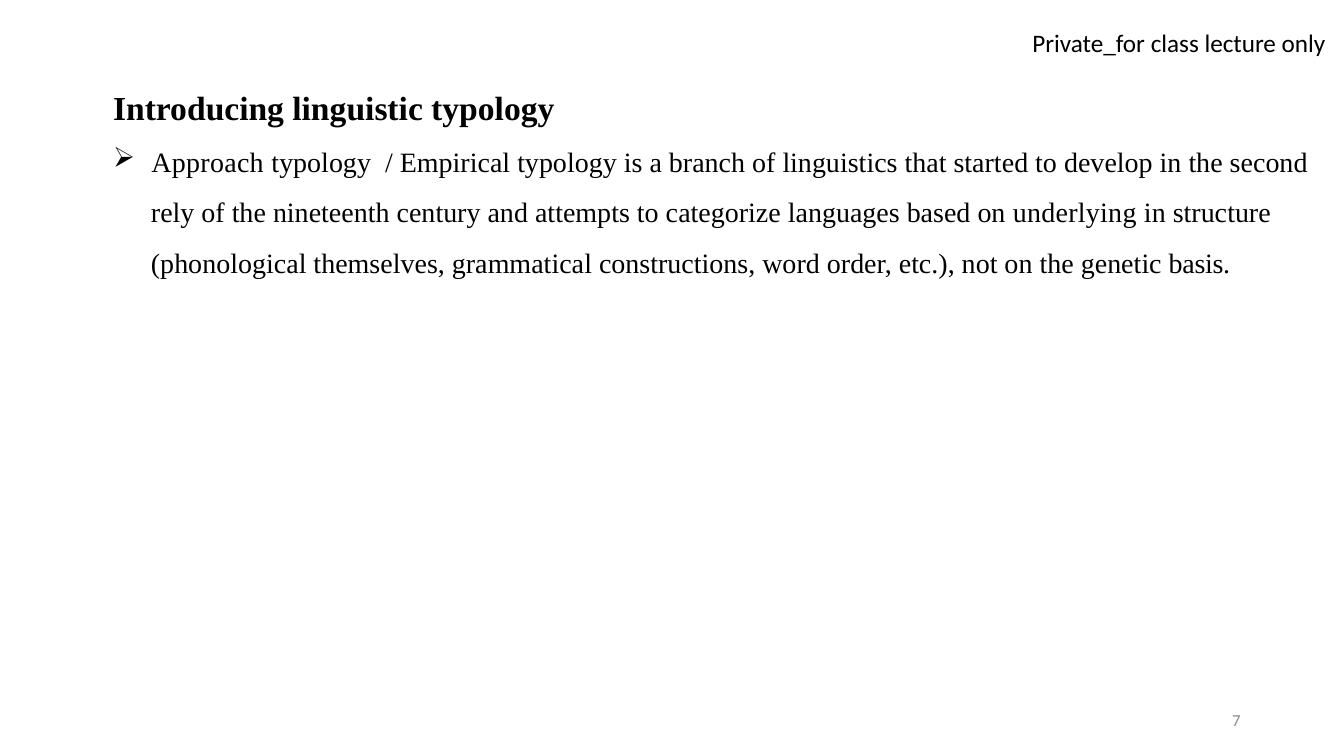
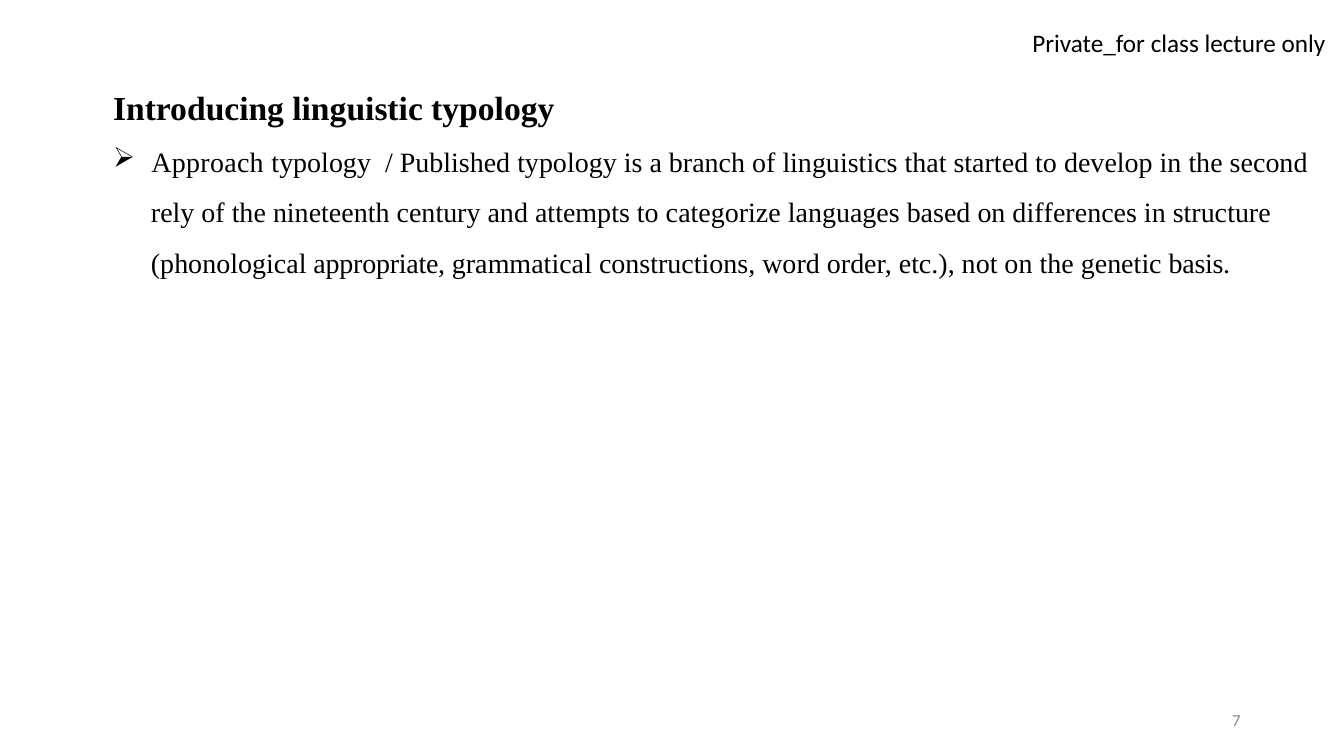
Empirical: Empirical -> Published (455, 163)
underlying: underlying -> differences (1075, 214)
themselves: themselves -> appropriate (379, 264)
